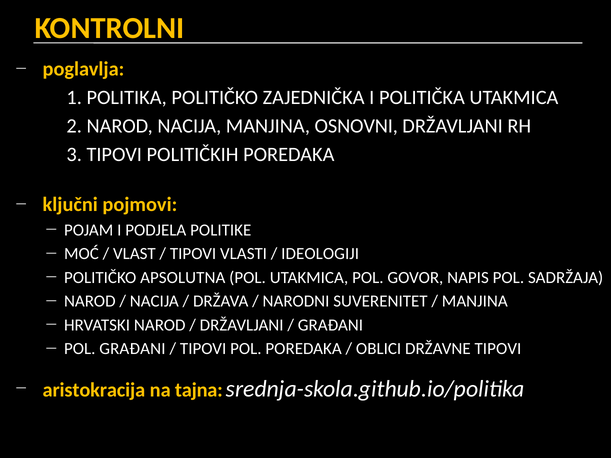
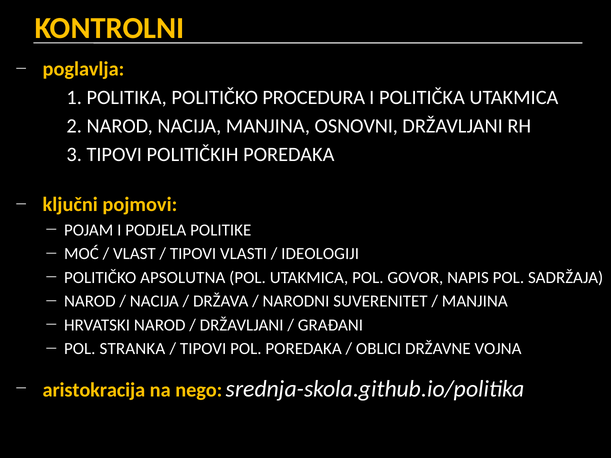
ZAJEDNIČKA: ZAJEDNIČKA -> PROCEDURA (314, 98)
POL GRAĐANI: GRAĐANI -> STRANKA (132, 349)
DRŽAVNE TIPOVI: TIPOVI -> VOJNA (498, 349)
tajna: tajna -> nego (199, 390)
